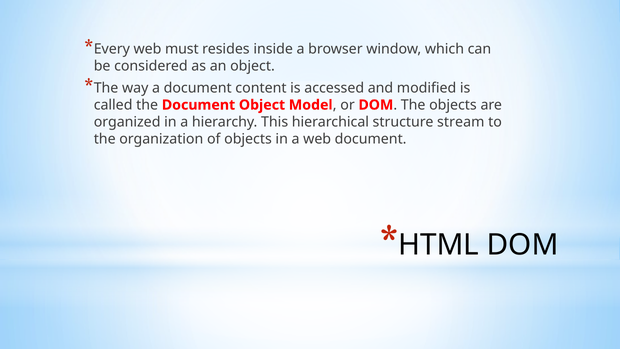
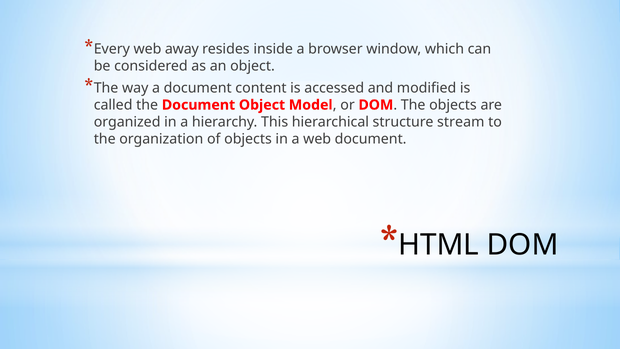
must: must -> away (182, 49)
